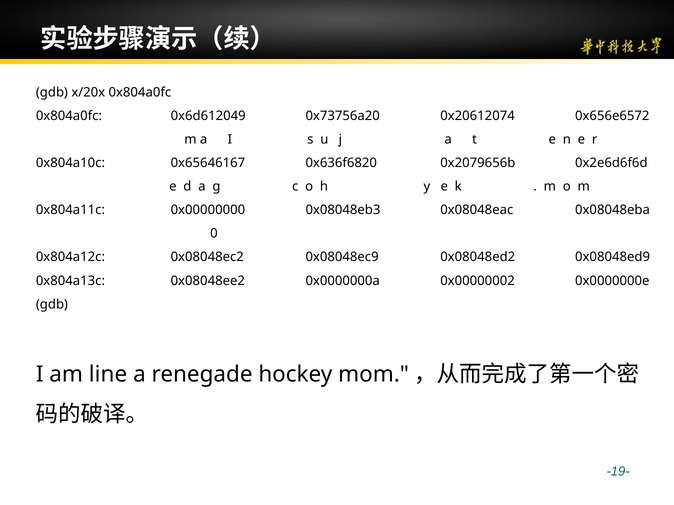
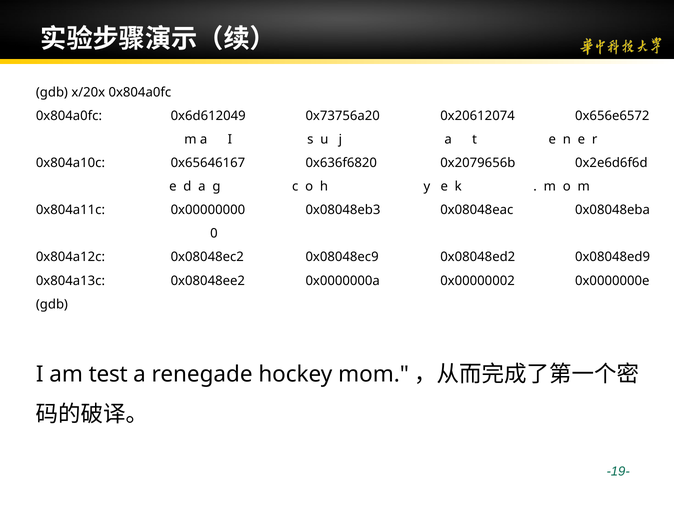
line: line -> test (108, 375)
